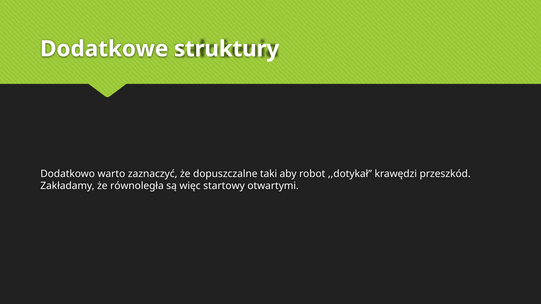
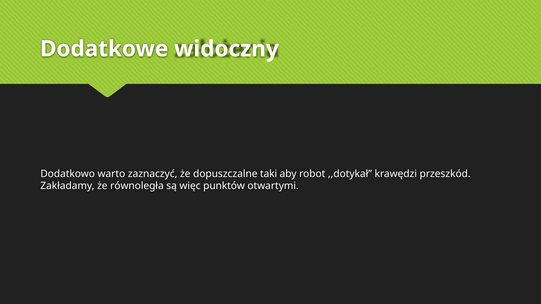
struktury: struktury -> widoczny (226, 49)
startowy: startowy -> punktów (224, 186)
